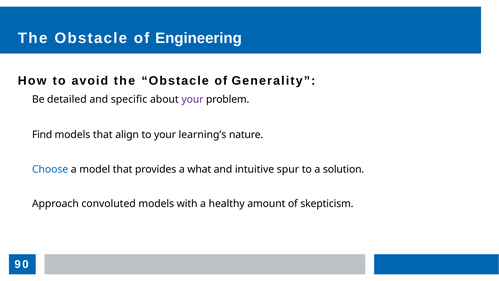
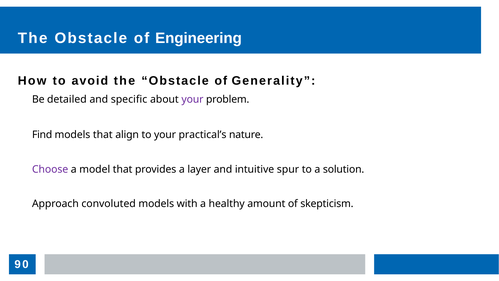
learning’s: learning’s -> practical’s (202, 134)
Choose colour: blue -> purple (50, 169)
what: what -> layer (199, 169)
